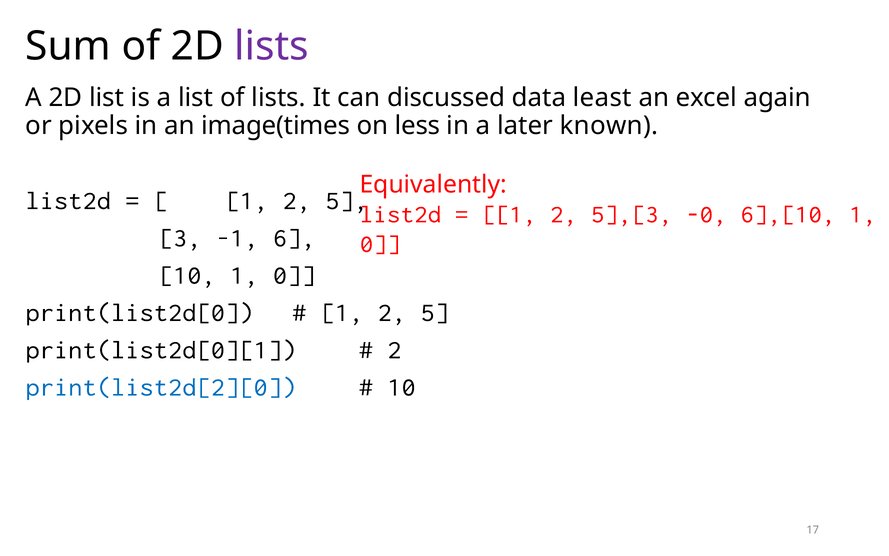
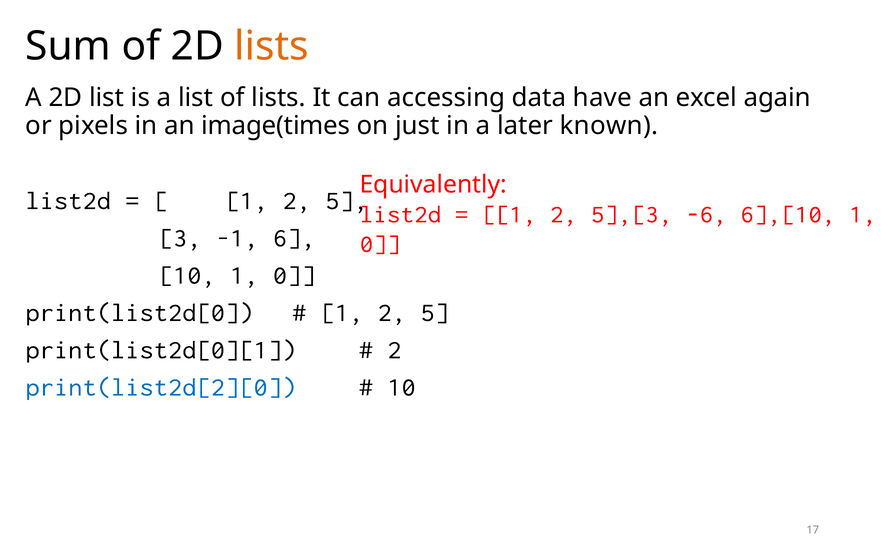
lists colour: purple -> orange (272, 46)
discussed: discussed -> accessing (446, 98)
least: least -> have (602, 98)
less: less -> just (417, 126)
-0: -0 -> -6 (706, 214)
